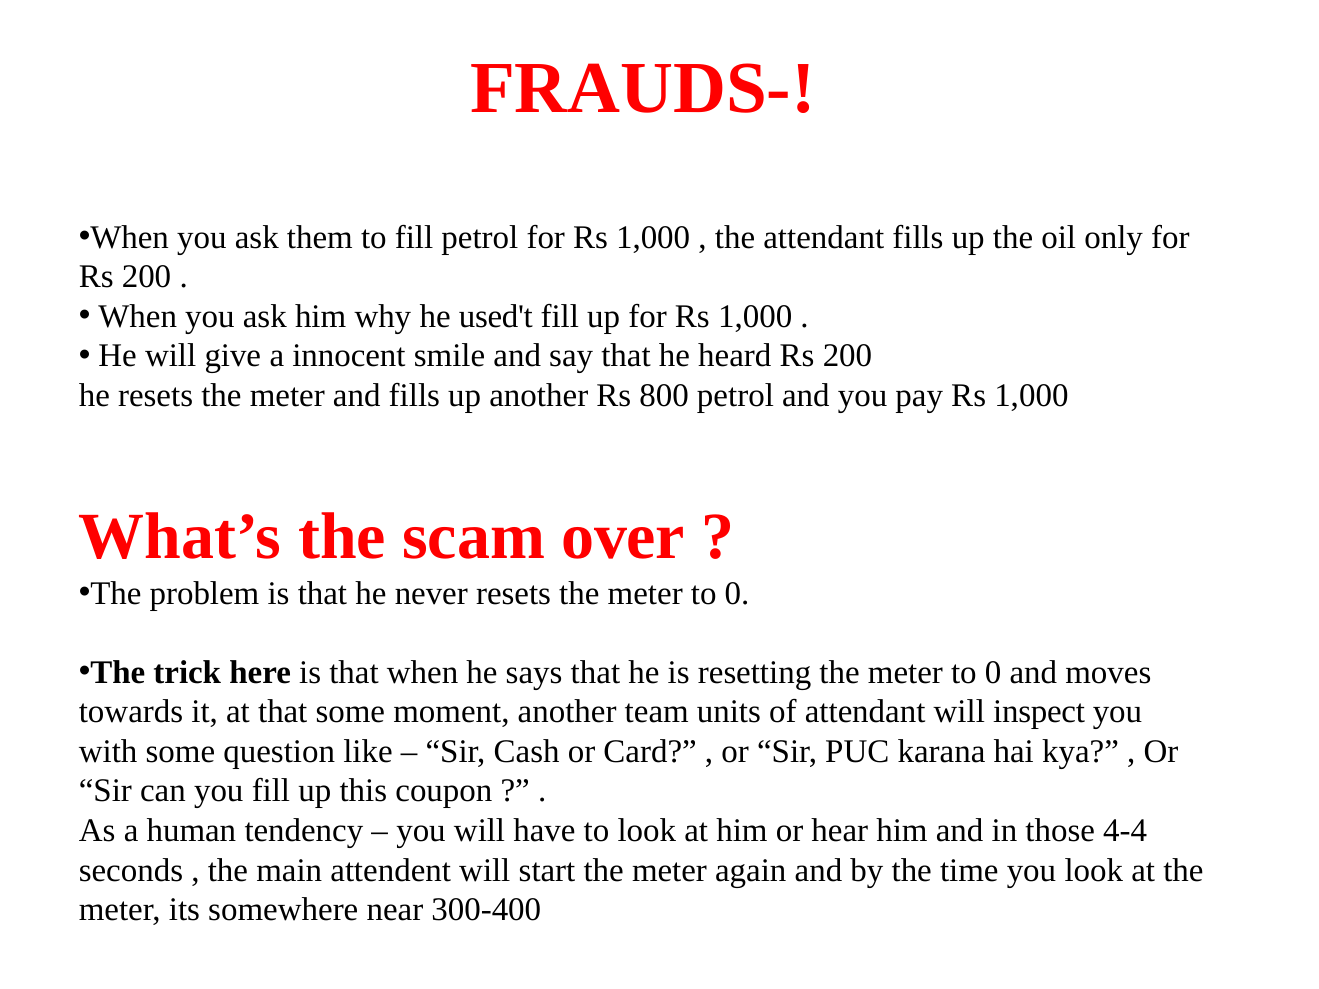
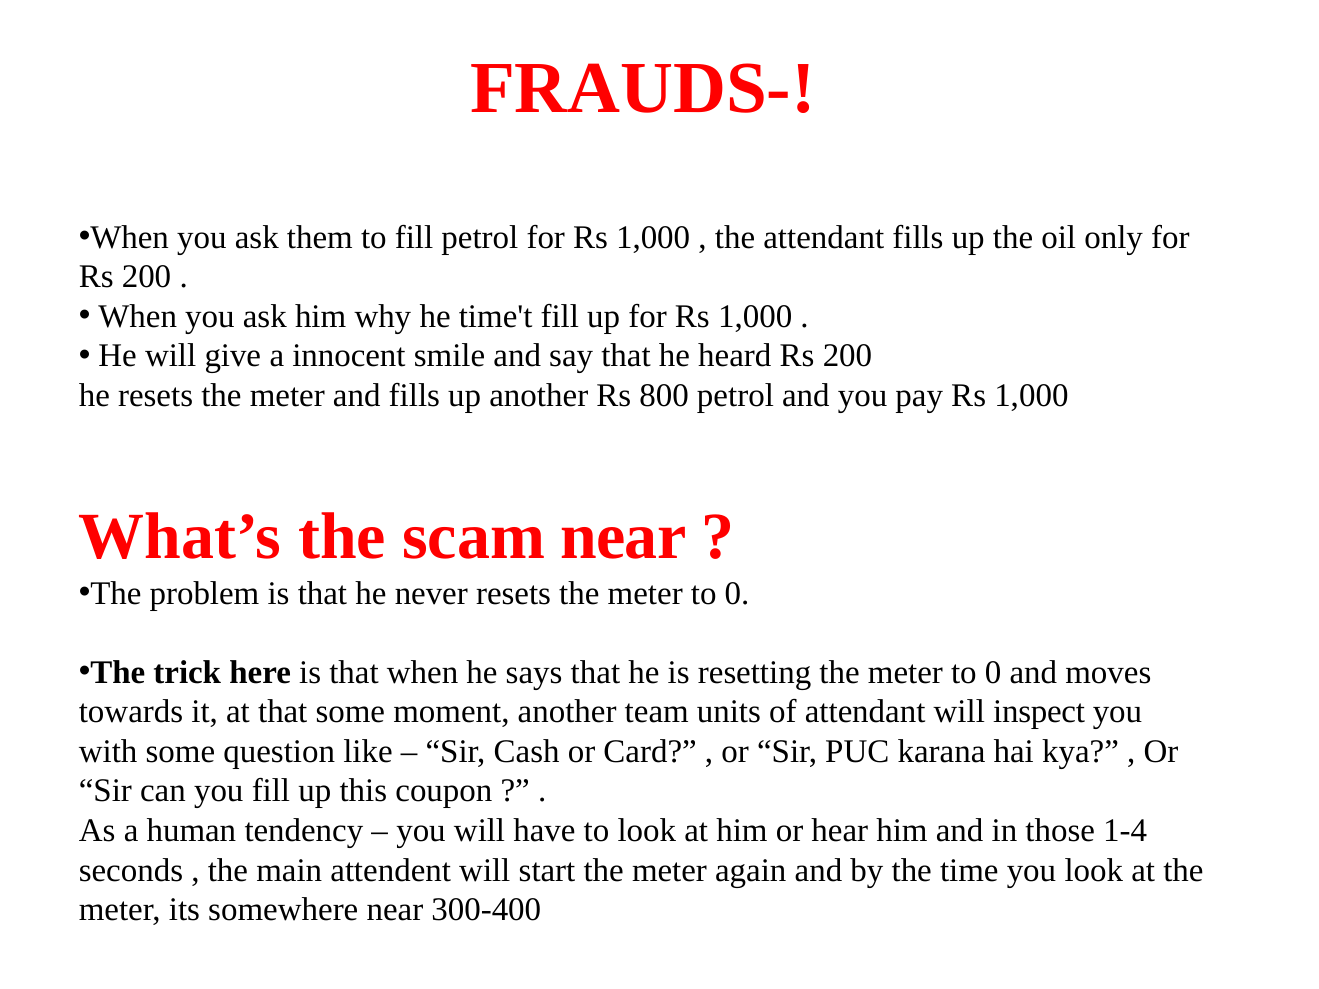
used't: used't -> time't (496, 316)
scam over: over -> near (623, 536)
4-4: 4-4 -> 1-4 (1125, 831)
